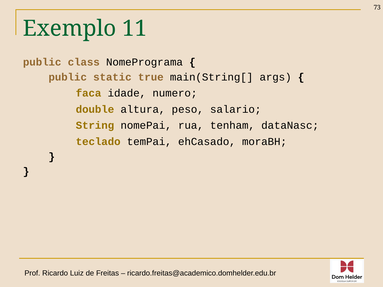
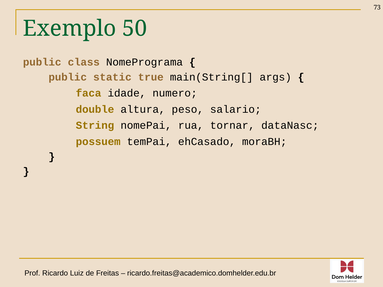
11: 11 -> 50 (135, 29)
tenham: tenham -> tornar (232, 126)
teclado: teclado -> possuem (98, 142)
